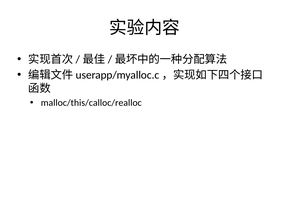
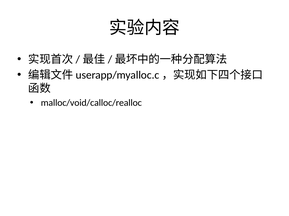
malloc/this/calloc/realloc: malloc/this/calloc/realloc -> malloc/void/calloc/realloc (91, 103)
